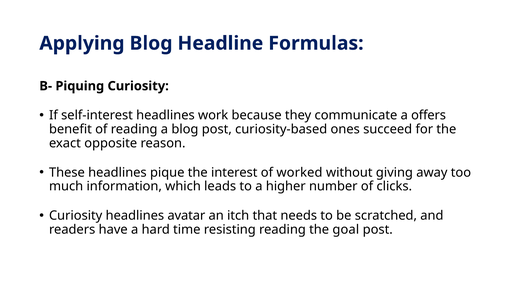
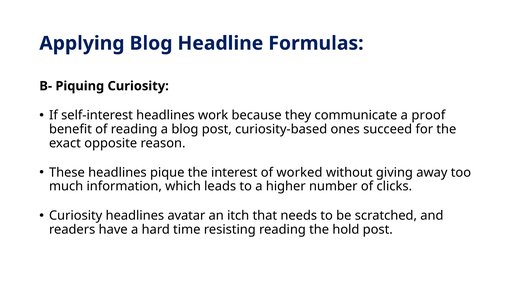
offers: offers -> proof (428, 115)
goal: goal -> hold (346, 230)
